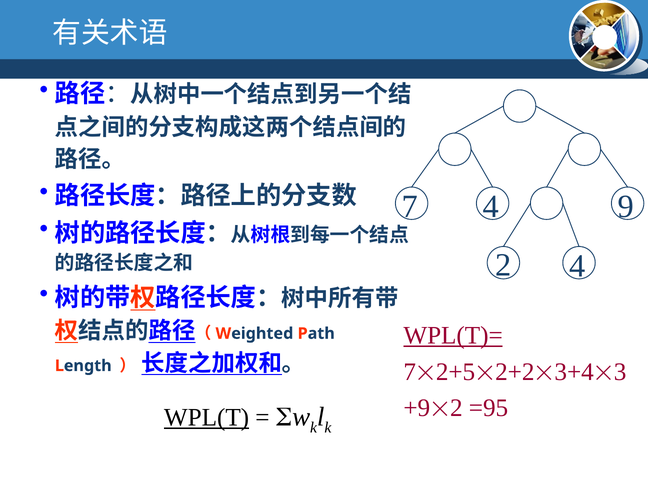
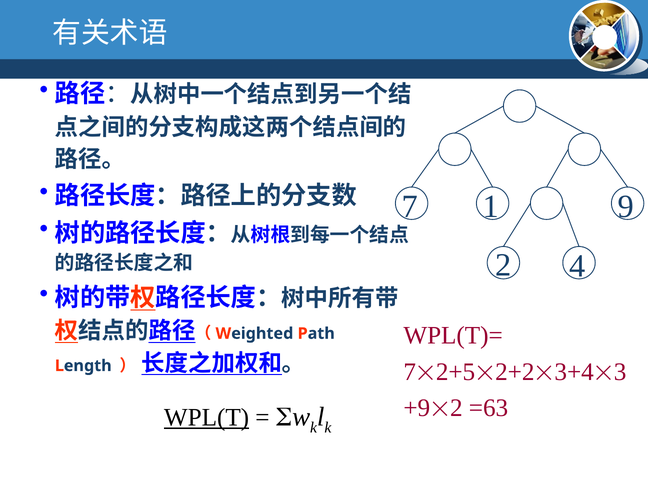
7 4: 4 -> 1 (491, 207)
WPL(T)= underline: present -> none (453, 336)
=95: =95 -> =63 (489, 408)
